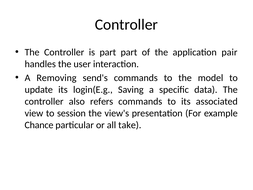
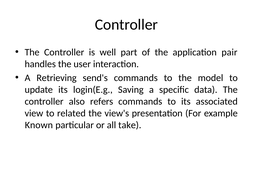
is part: part -> well (108, 52)
Removing: Removing -> Retrieving (57, 78)
session: session -> related (71, 113)
Chance: Chance -> Known (39, 125)
